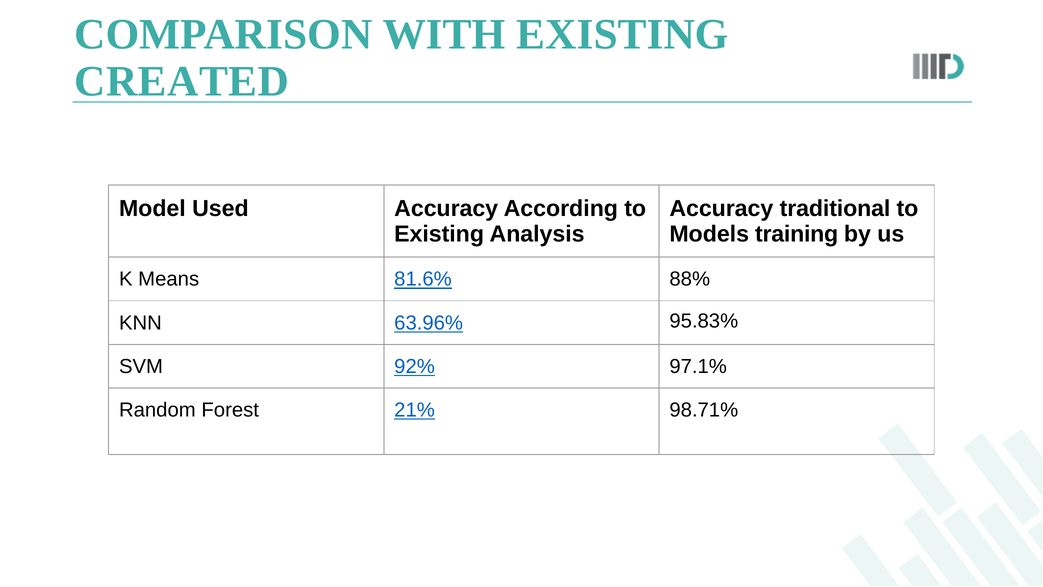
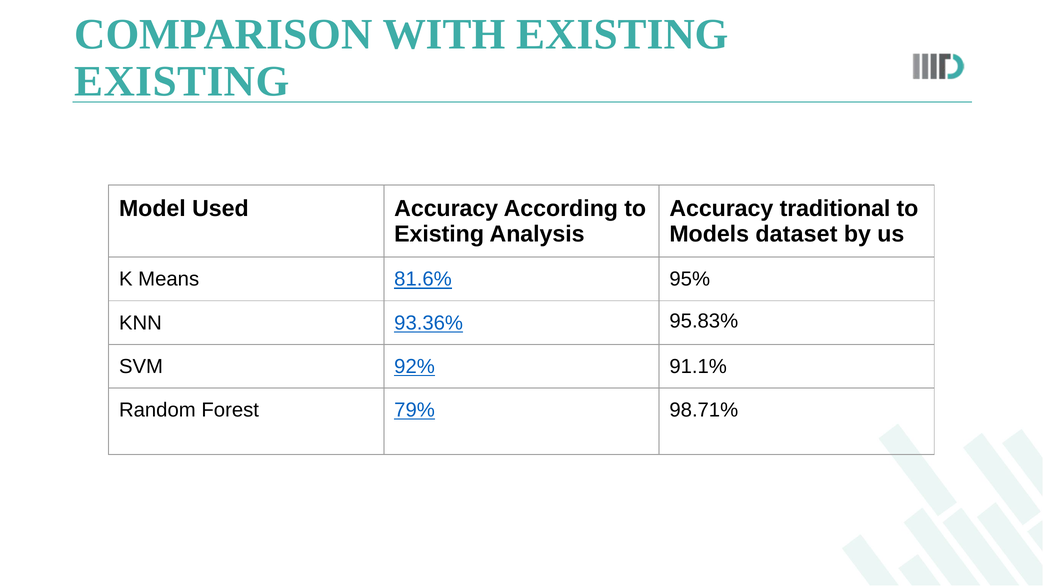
CREATED: CREATED -> EXISTING (182, 82)
training: training -> dataset (796, 234)
88%: 88% -> 95% (690, 279)
63.96%: 63.96% -> 93.36% (429, 323)
97.1%: 97.1% -> 91.1% (698, 366)
21%: 21% -> 79% (415, 410)
